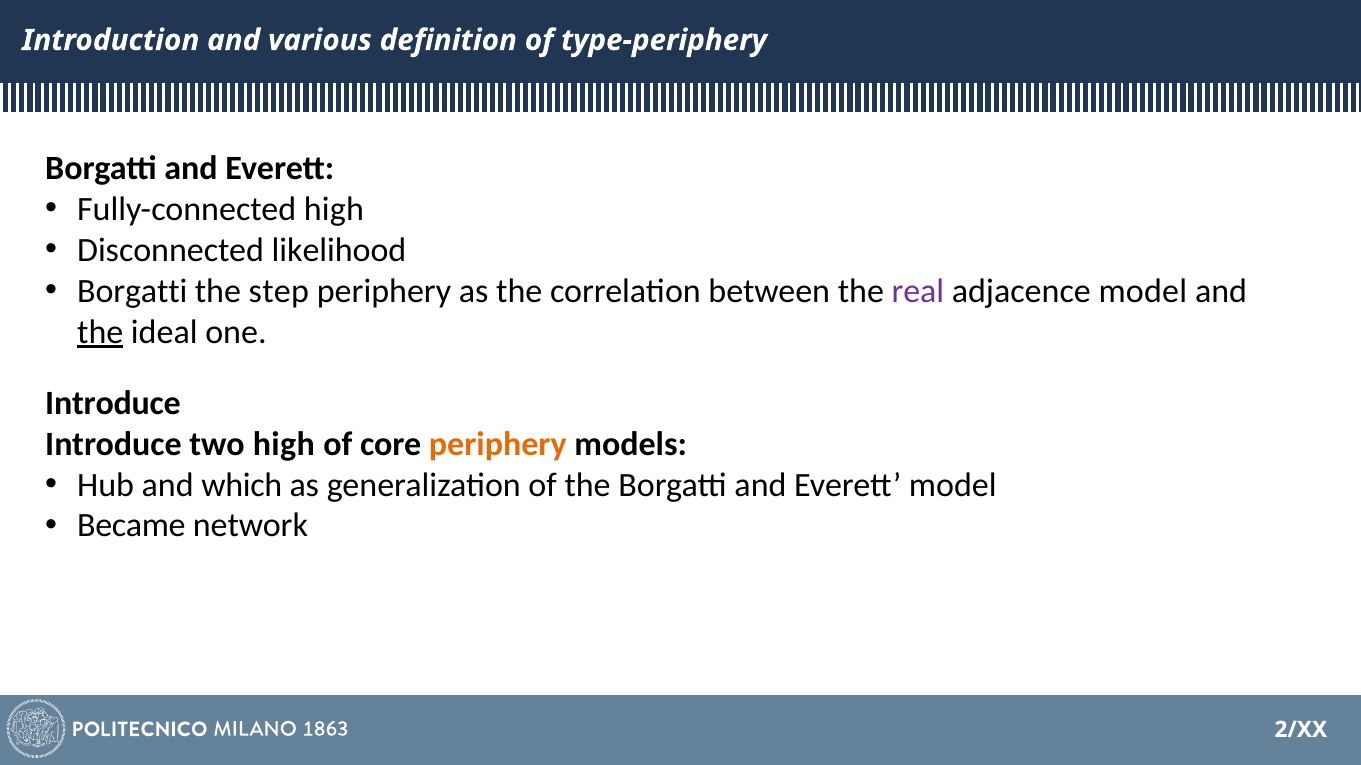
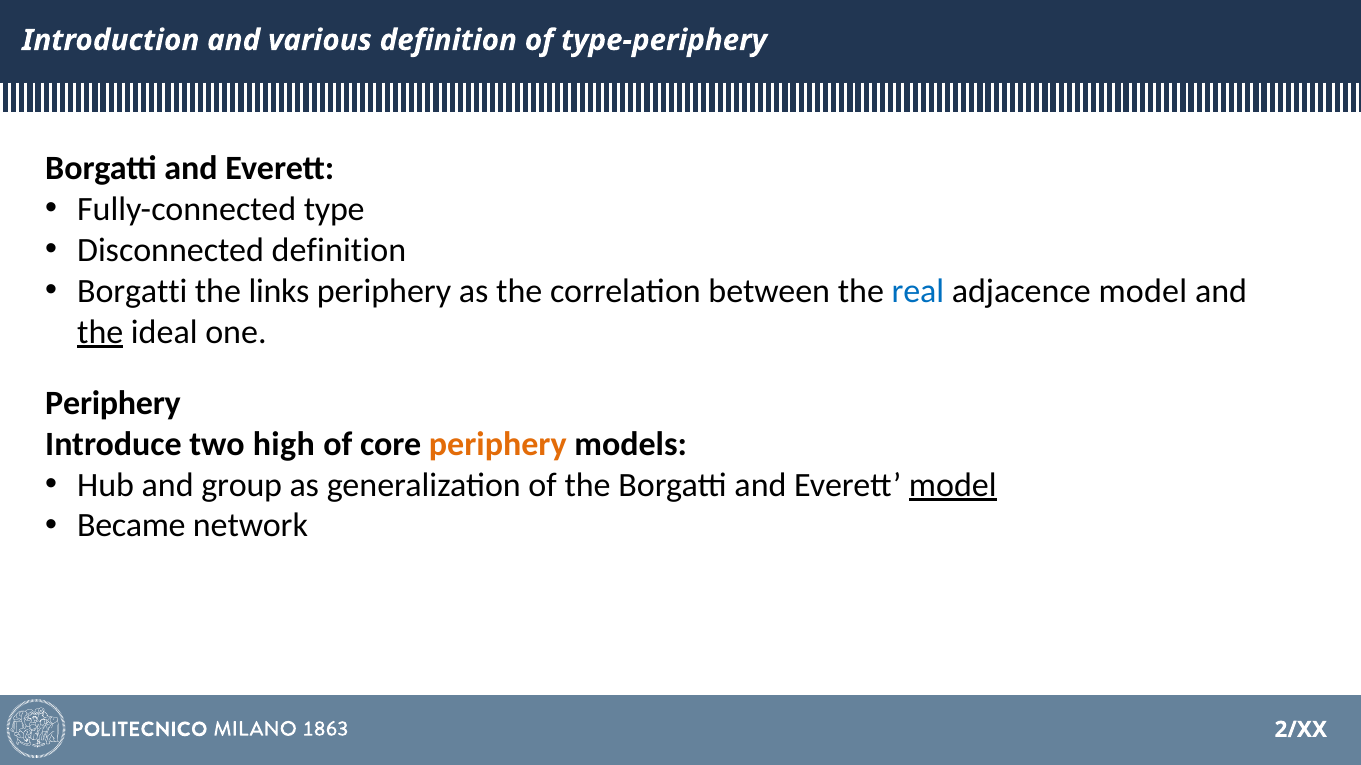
Fully-connected high: high -> type (334, 210)
Disconnected likelihood: likelihood -> definition (339, 250)
step: step -> links (279, 291)
real colour: purple -> blue (918, 291)
Introduce: Introduce -> Periphery (113, 404)
which: which -> group (242, 485)
model underline: none -> present (953, 485)
